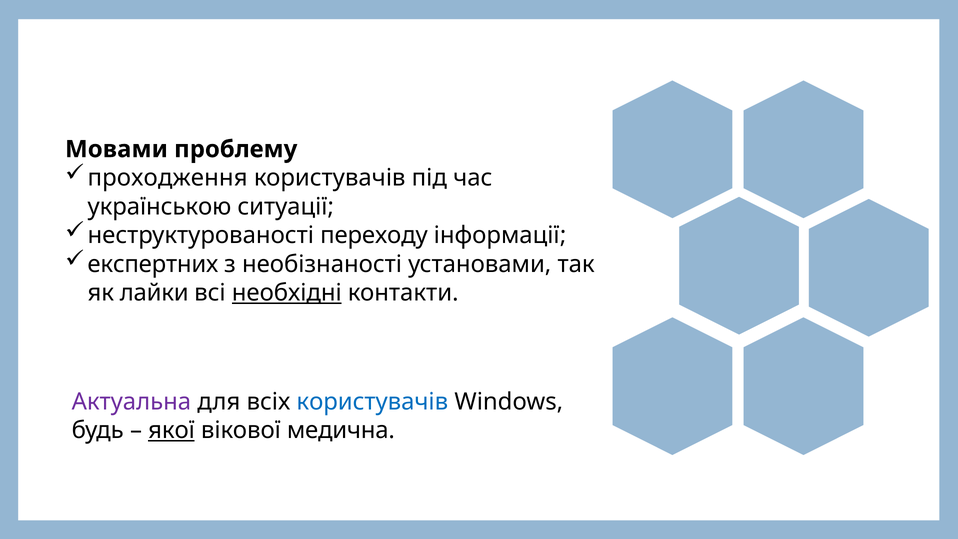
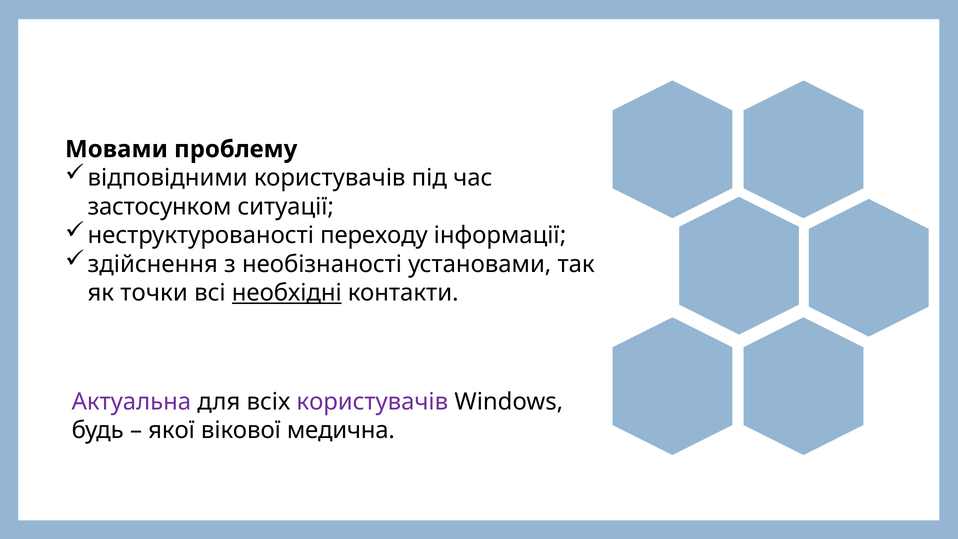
проходження: проходження -> відповідними (168, 178)
українською: українською -> застосунком (160, 207)
експертних: експертних -> здійснення (153, 264)
лайки: лайки -> точки (154, 293)
користувачів colour: blue -> purple (372, 402)
якої underline: present -> none (172, 430)
